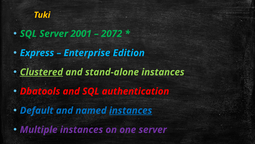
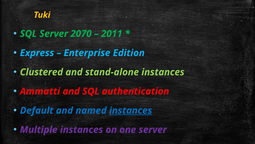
2001: 2001 -> 2070 (81, 34)
2072: 2072 -> 2011 (112, 34)
Clustered underline: present -> none (41, 72)
Dbatools: Dbatools -> Ammatti (40, 91)
